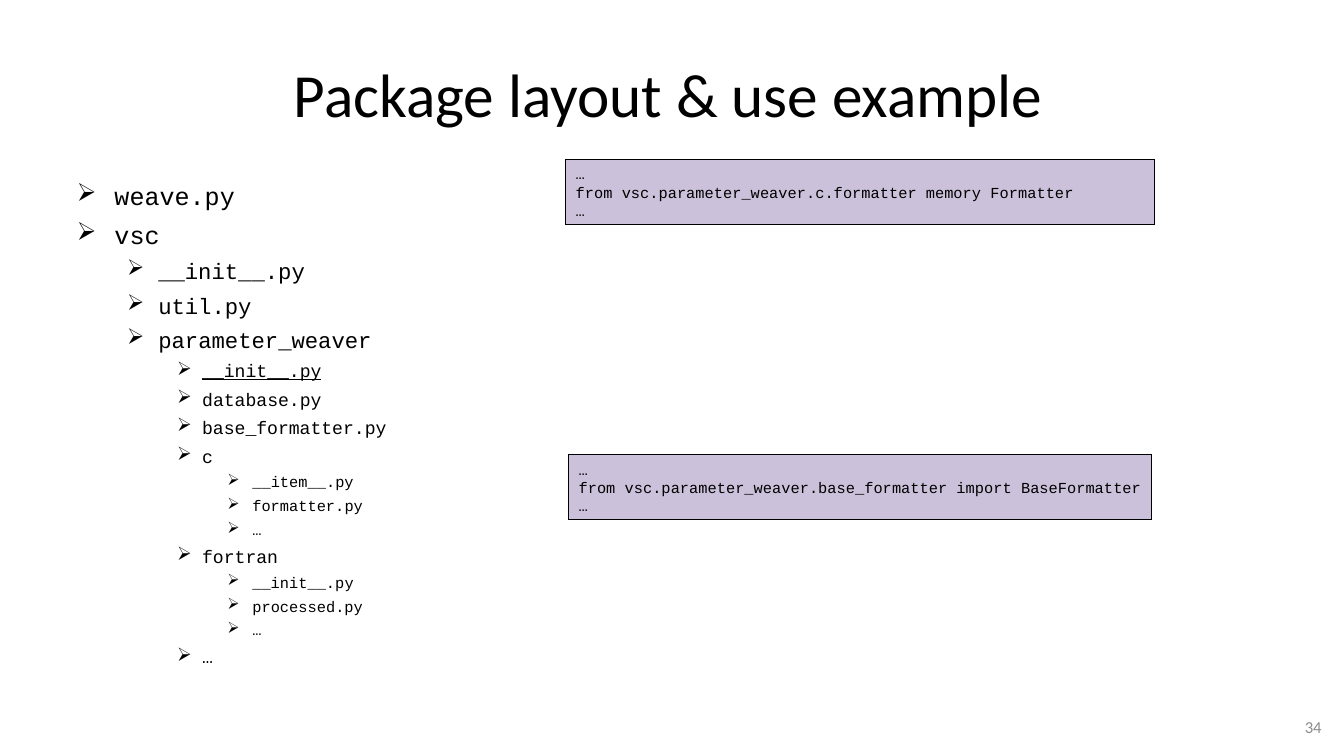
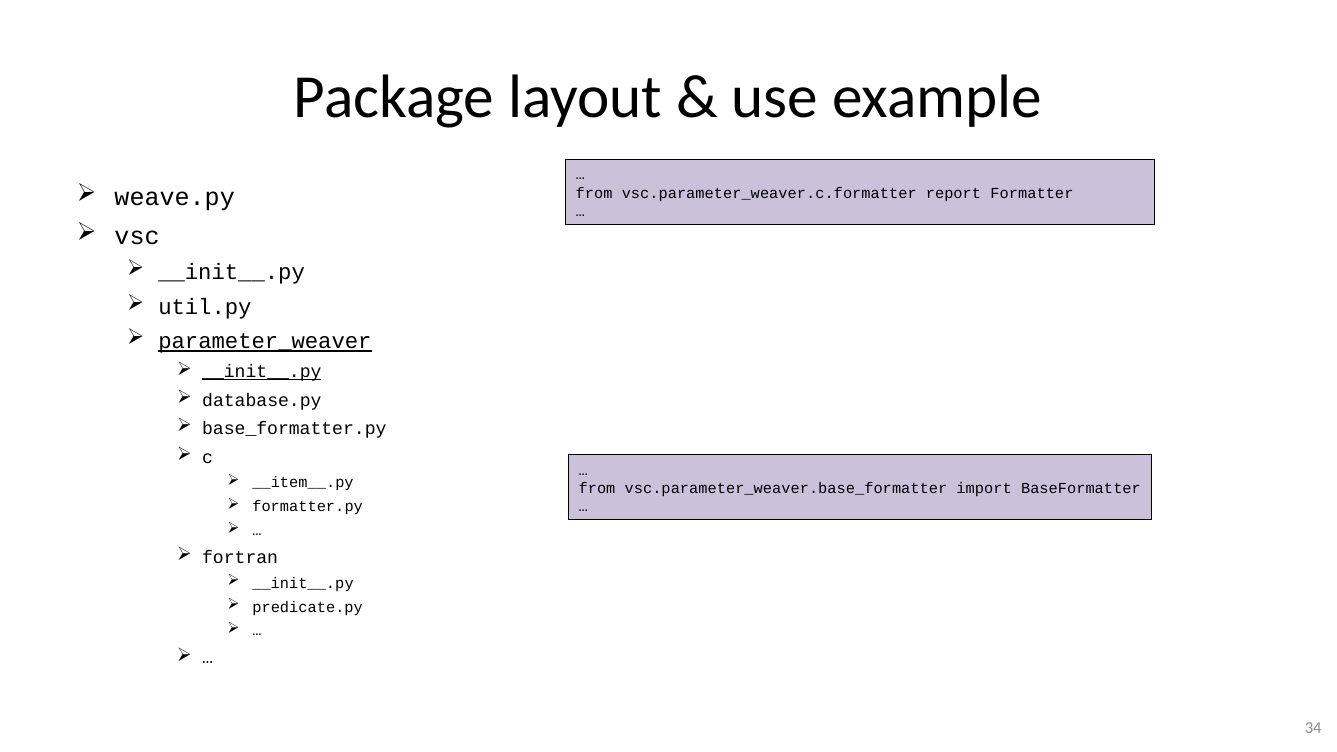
memory: memory -> report (953, 193)
parameter_weaver underline: none -> present (265, 341)
processed.py: processed.py -> predicate.py (308, 607)
